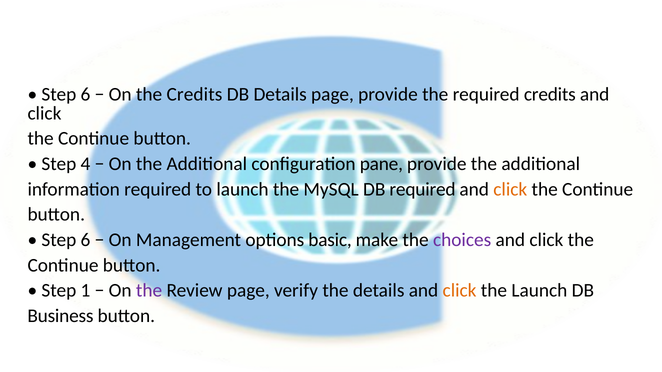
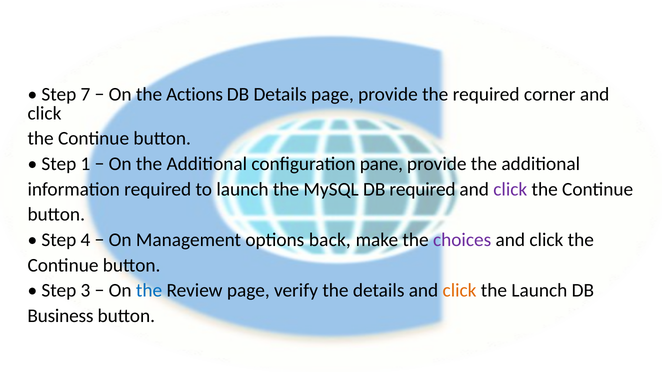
6: 6 -> 7 (85, 95)
the Credits: Credits -> Actions (195, 95)
required credits: credits -> corner (550, 95)
4: 4 -> 1 (85, 164)
click colour: orange -> purple (510, 189)
6: 6 -> 4 (85, 240)
basic: basic -> back (330, 240)
1: 1 -> 3 (85, 291)
the colour: purple -> blue (149, 291)
